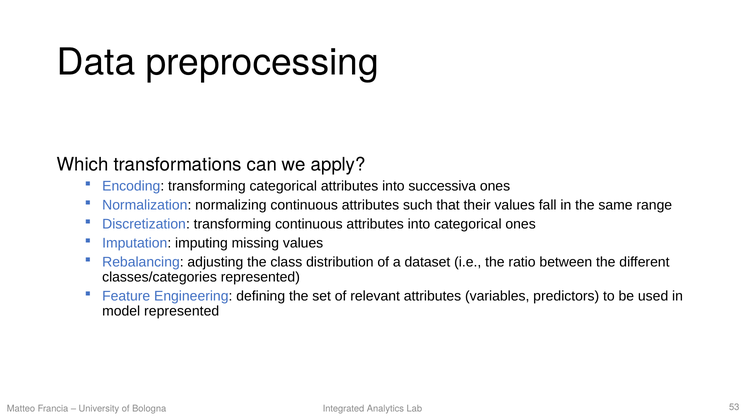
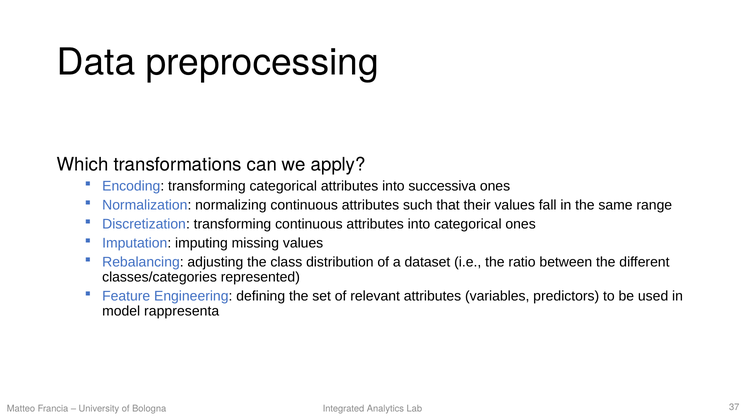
model represented: represented -> rappresenta (182, 311)
53: 53 -> 37 (734, 407)
